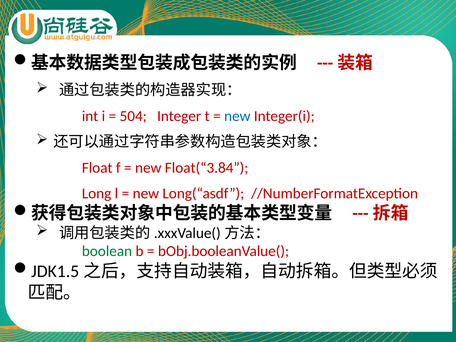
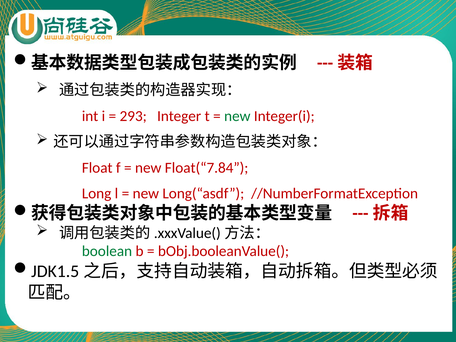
504: 504 -> 293 (133, 116)
new colour: blue -> green (237, 116)
Float(“3.84: Float(“3.84 -> Float(“7.84 (207, 168)
